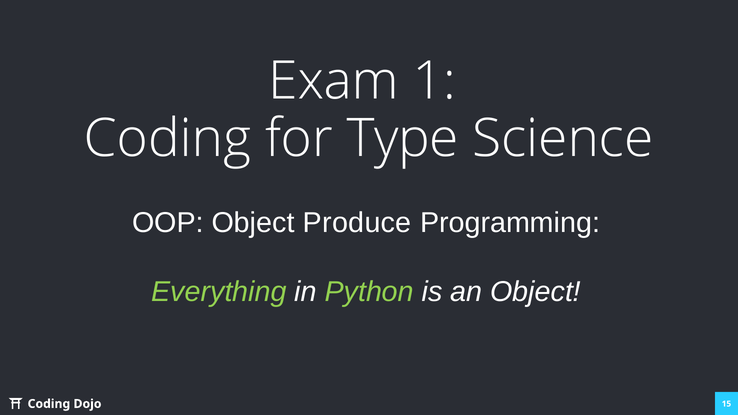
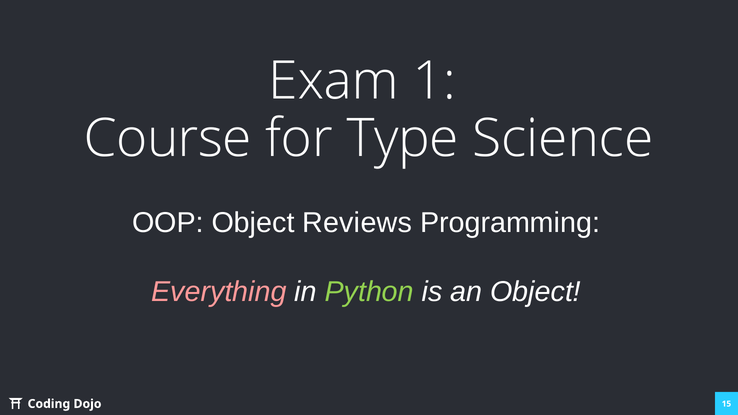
Coding: Coding -> Course (168, 139)
Produce: Produce -> Reviews (357, 223)
Everything colour: light green -> pink (219, 292)
